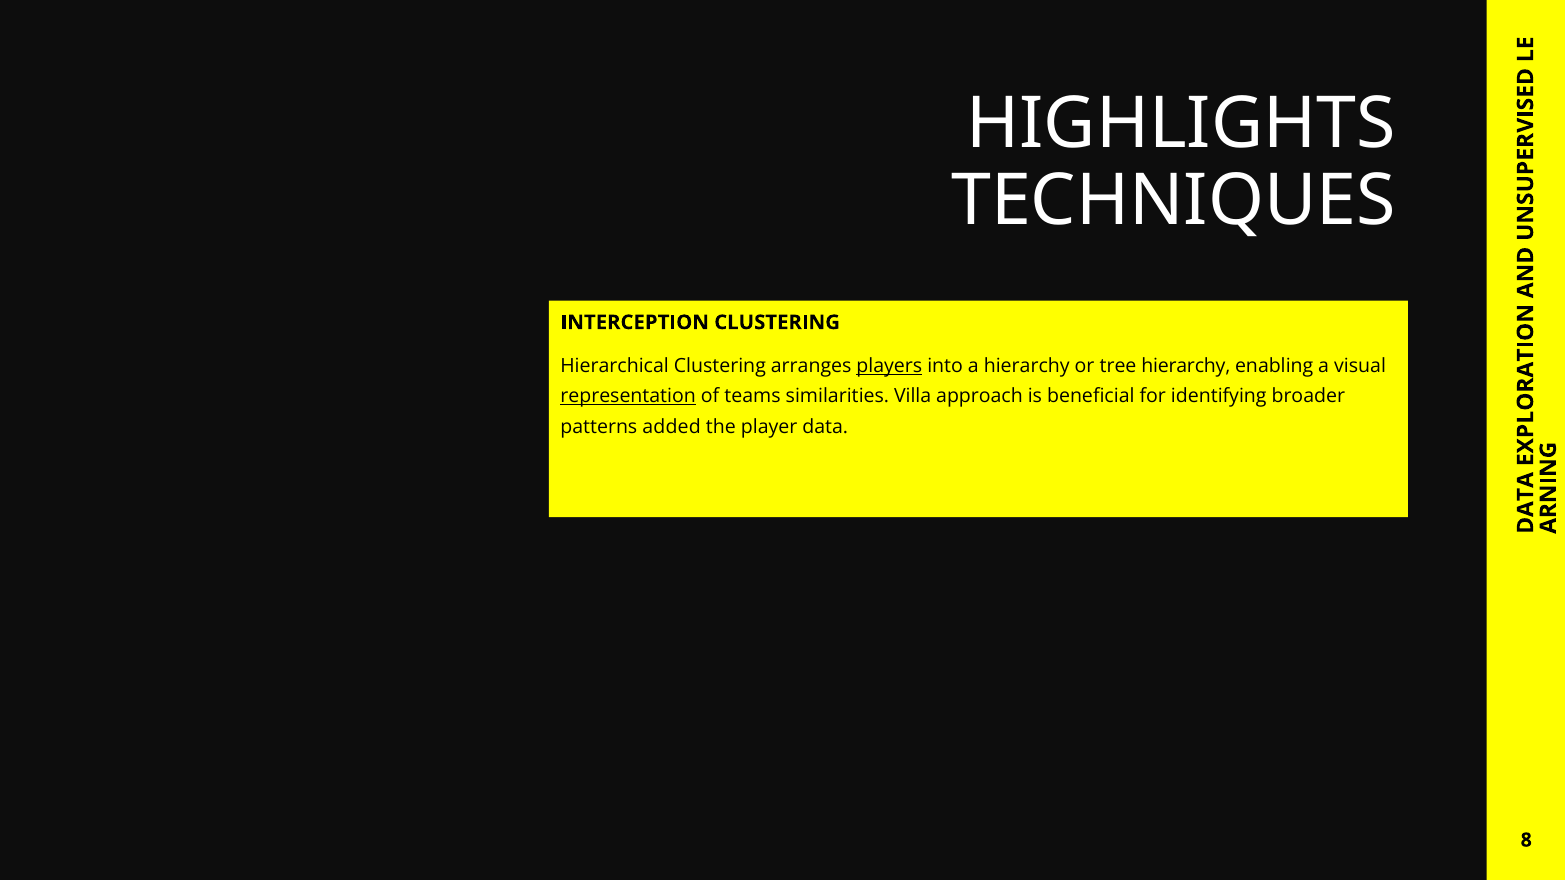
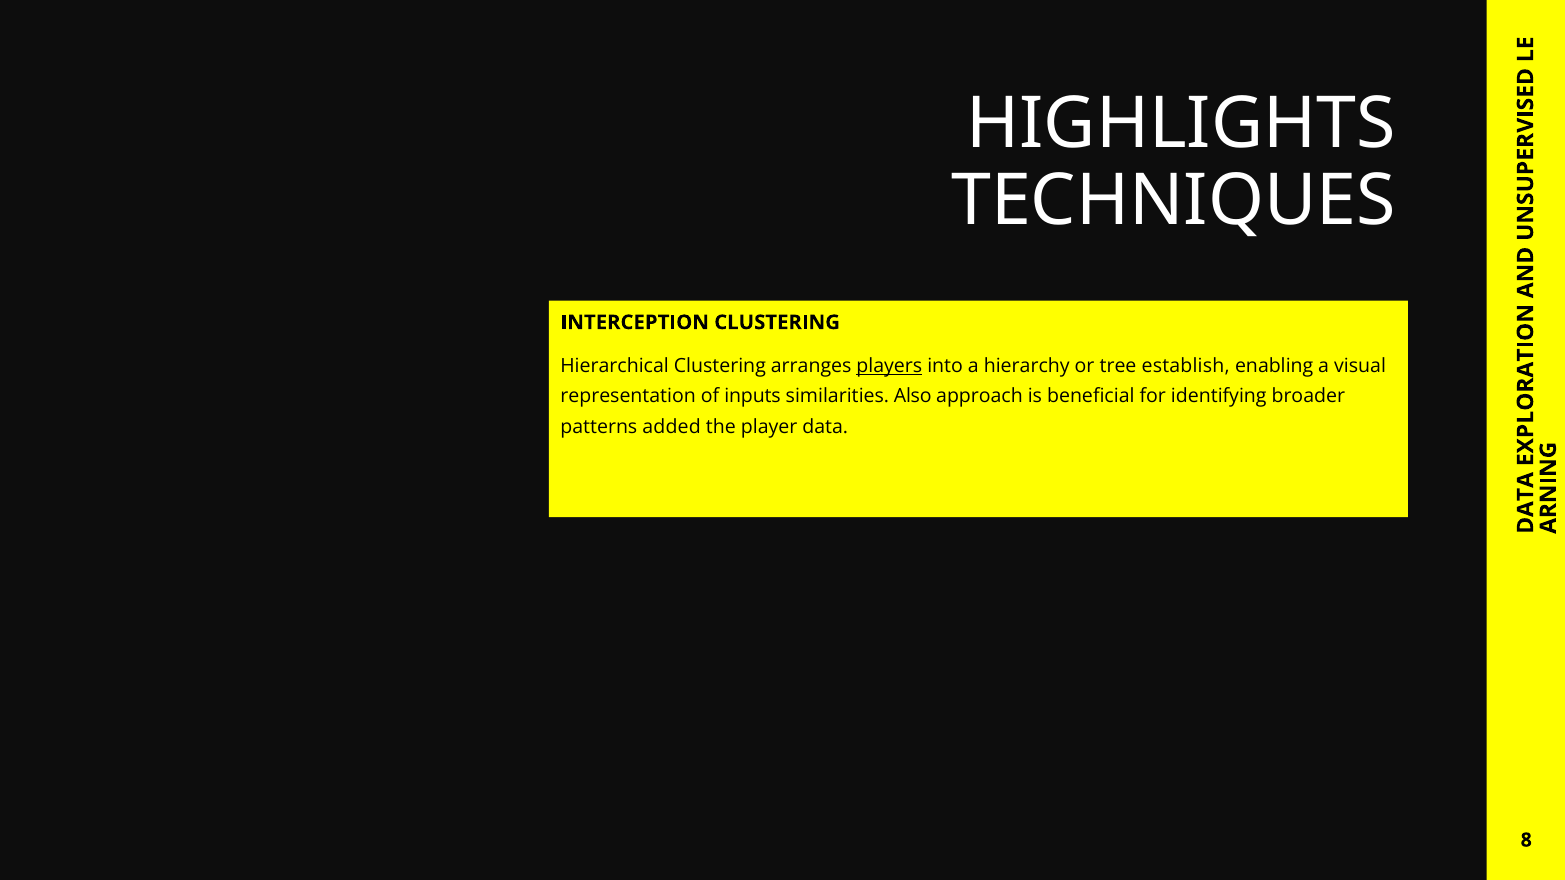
tree hierarchy: hierarchy -> establish (1186, 366)
representation underline: present -> none (628, 397)
teams: teams -> inputs (753, 397)
Villa: Villa -> Also (913, 397)
